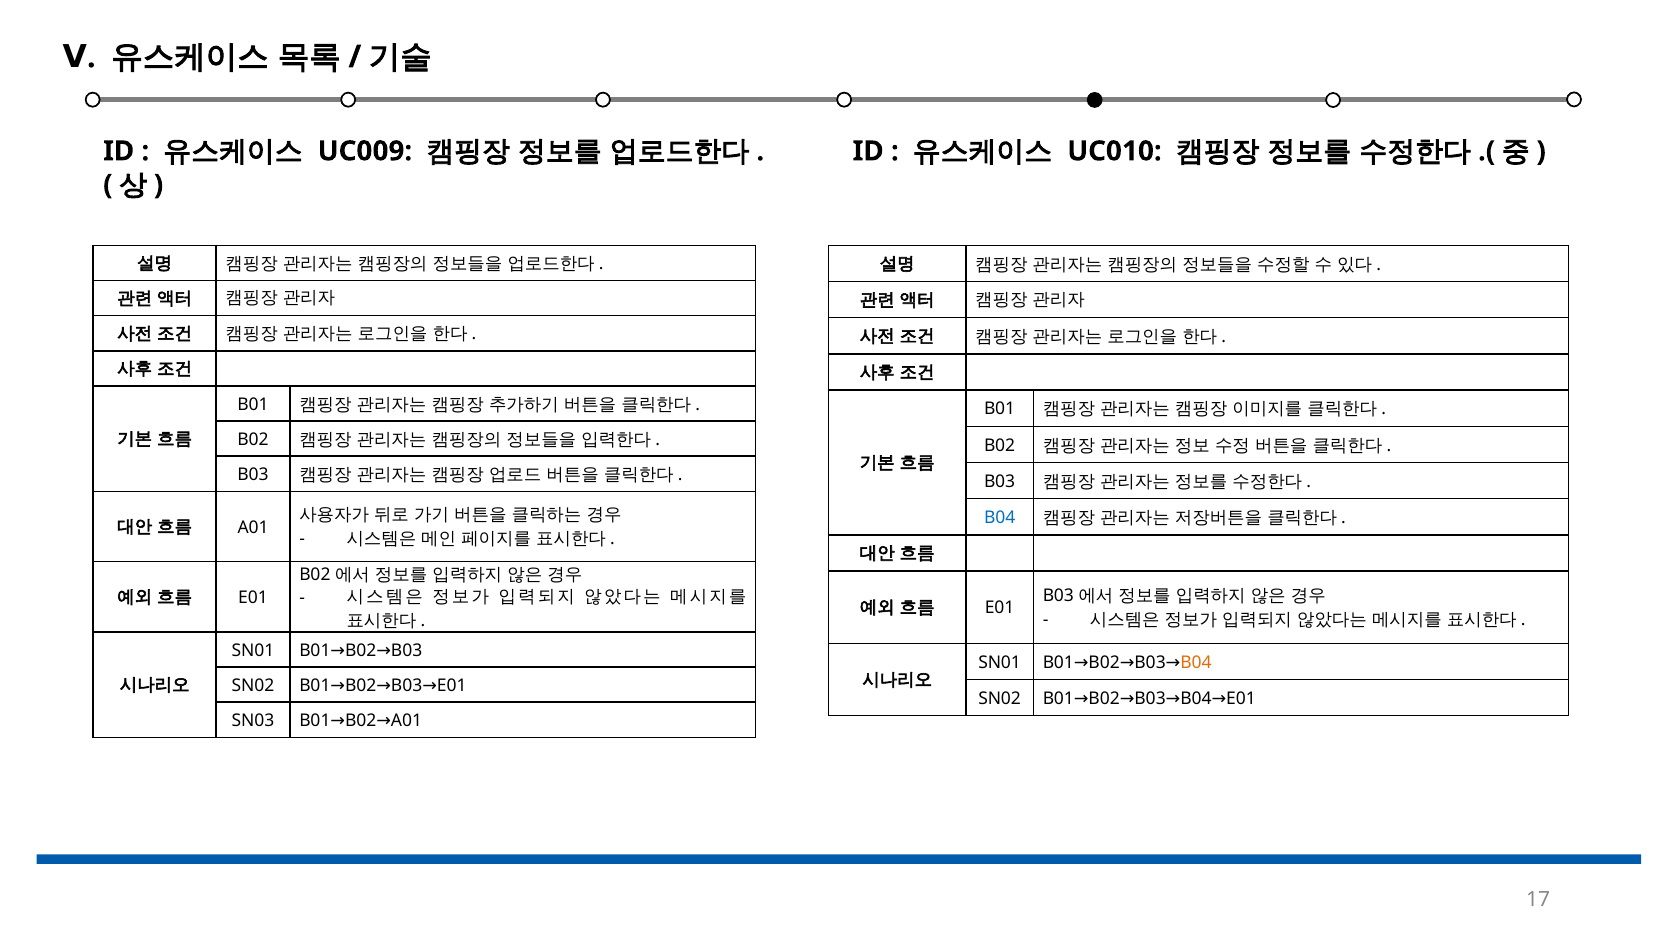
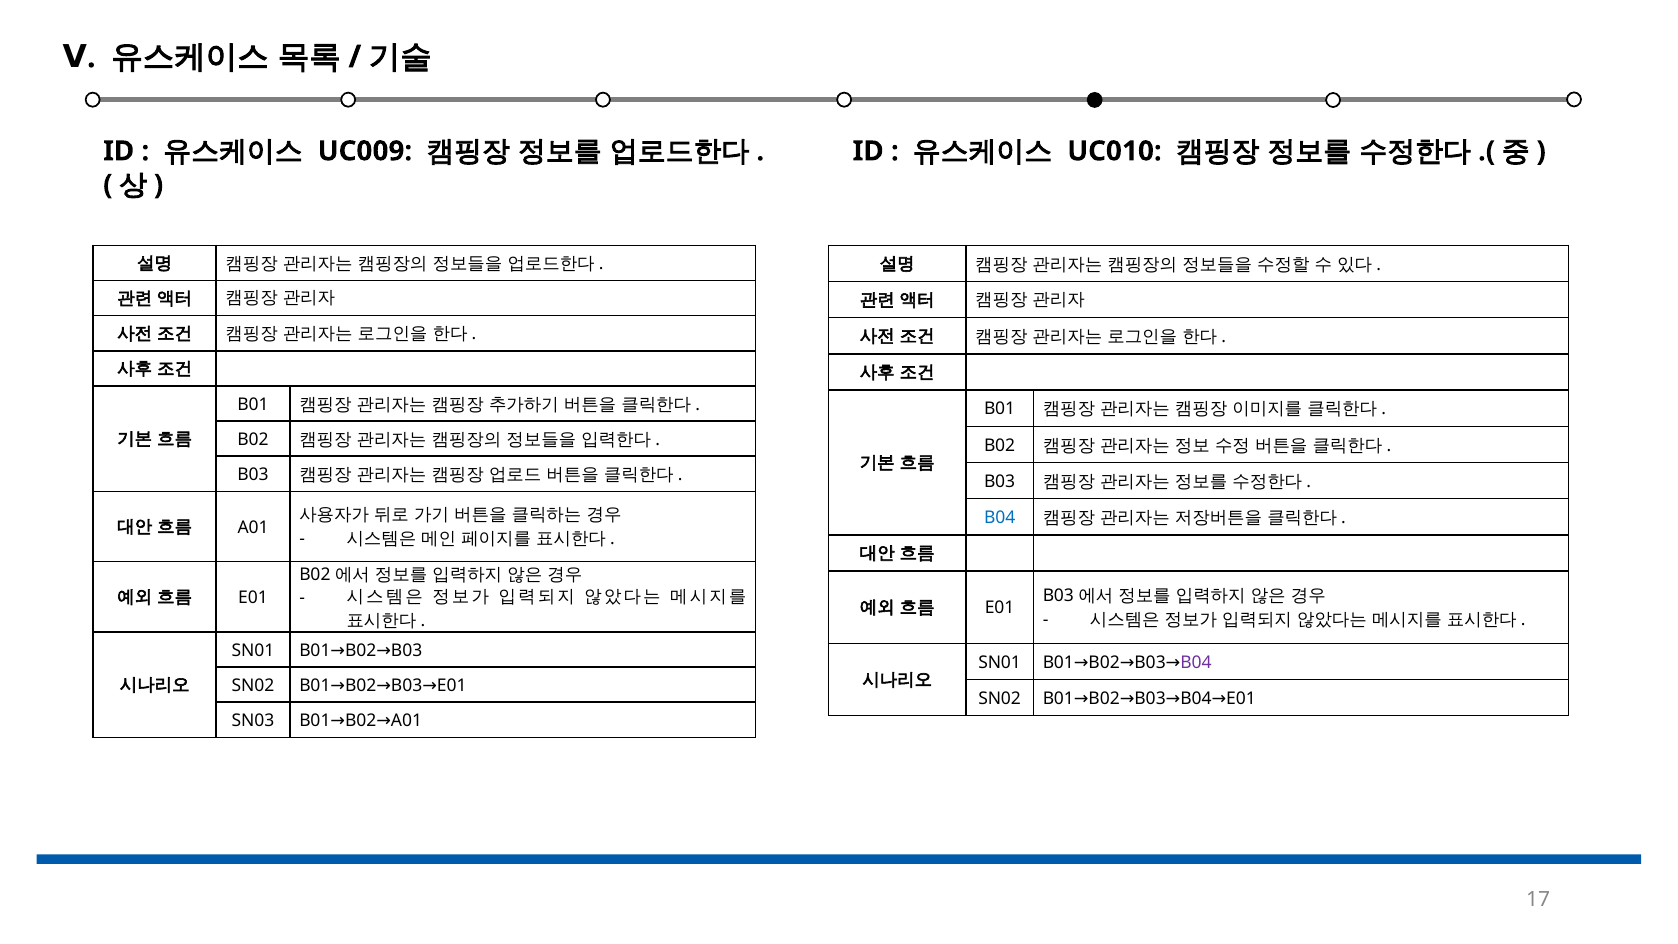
B04 colour: orange -> purple (1196, 662)
